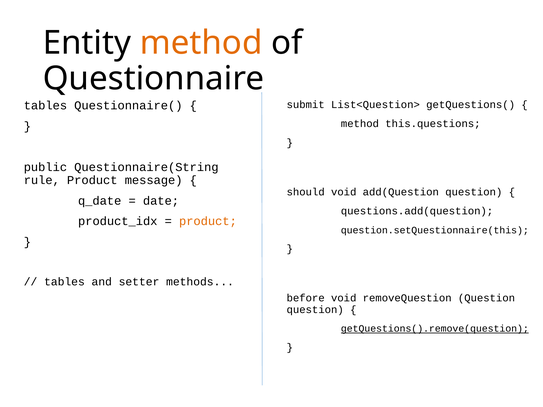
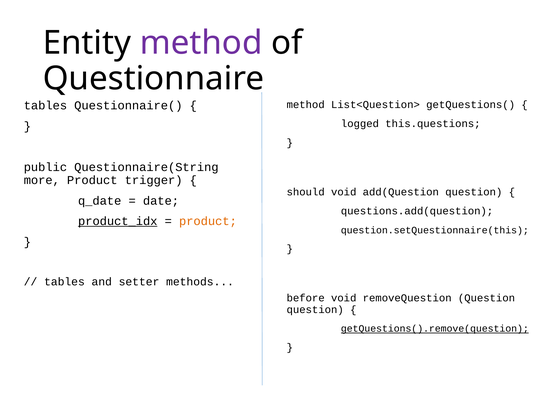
method colour: orange -> purple (201, 43)
submit: submit -> method (306, 105)
method: method -> logged (360, 124)
rule: rule -> more (42, 180)
message: message -> trigger (154, 180)
product_idx underline: none -> present (118, 221)
